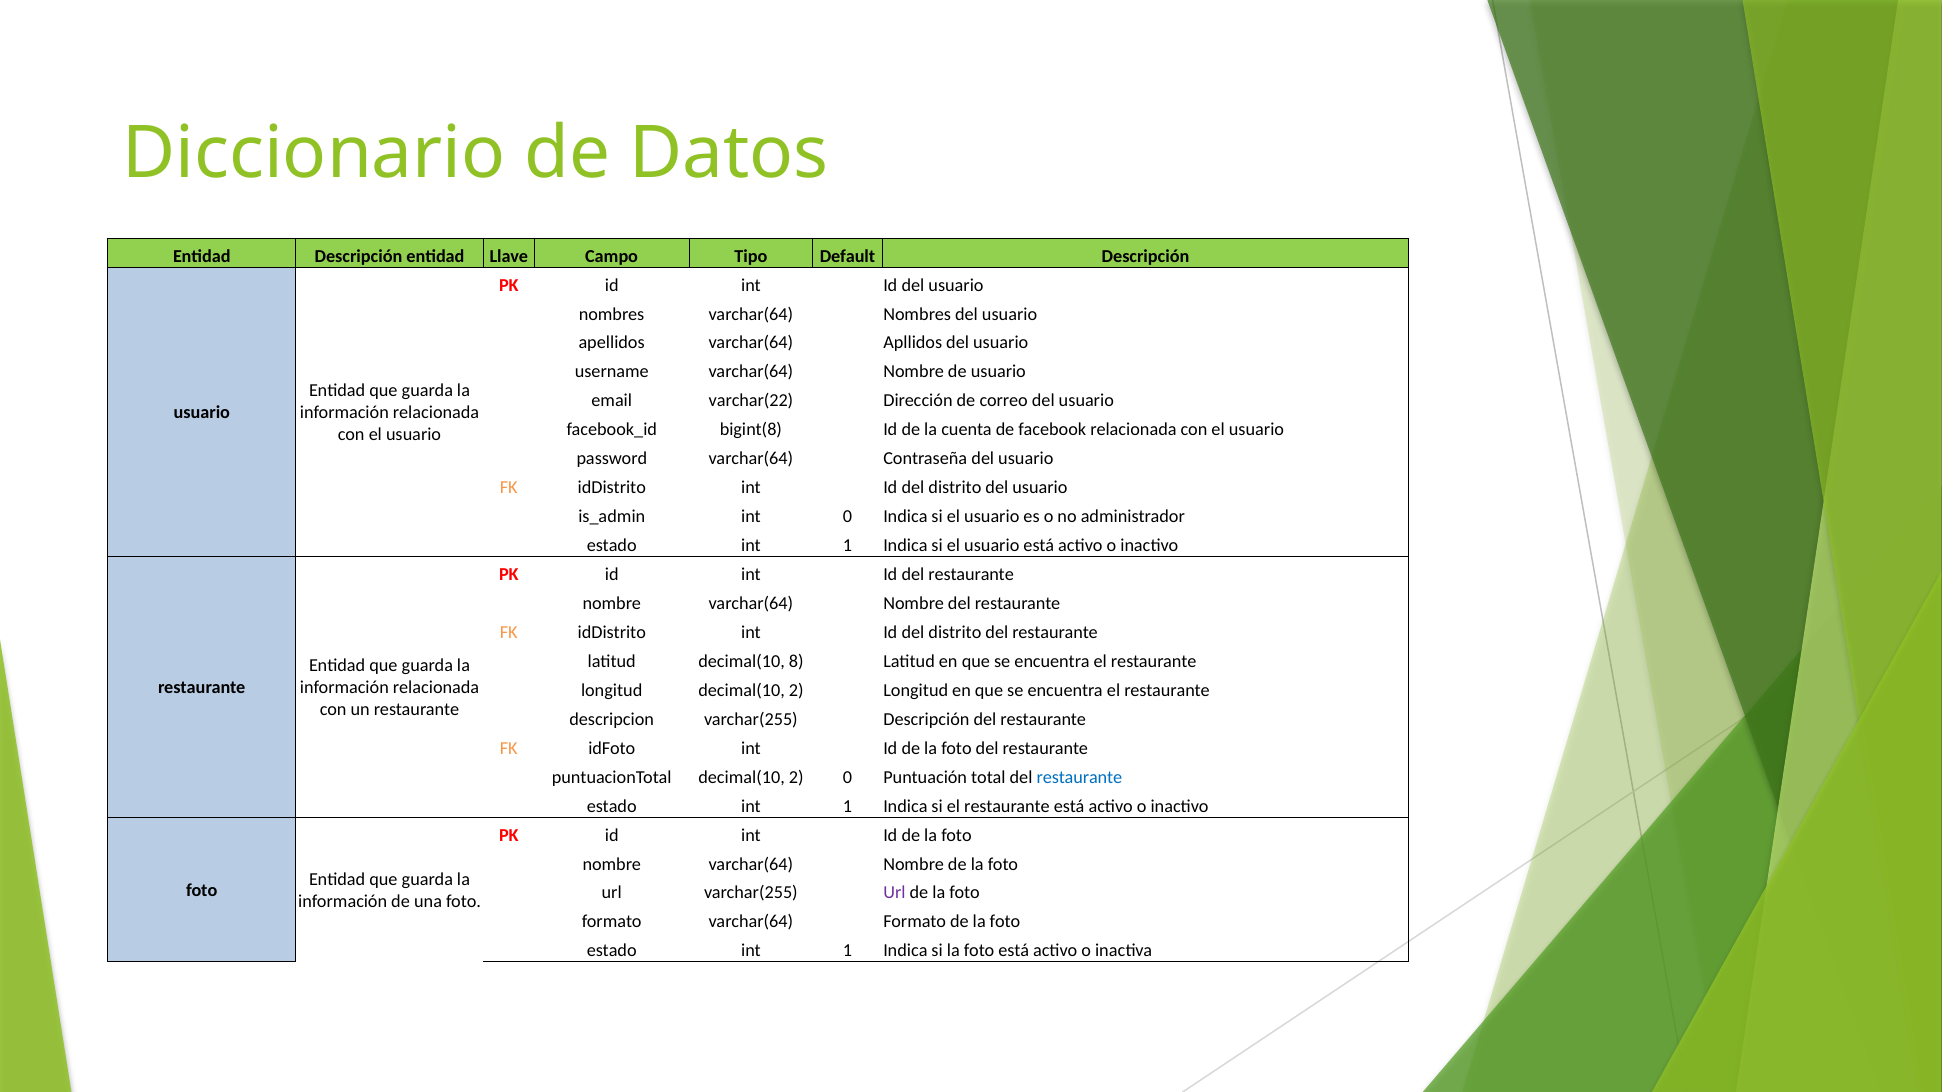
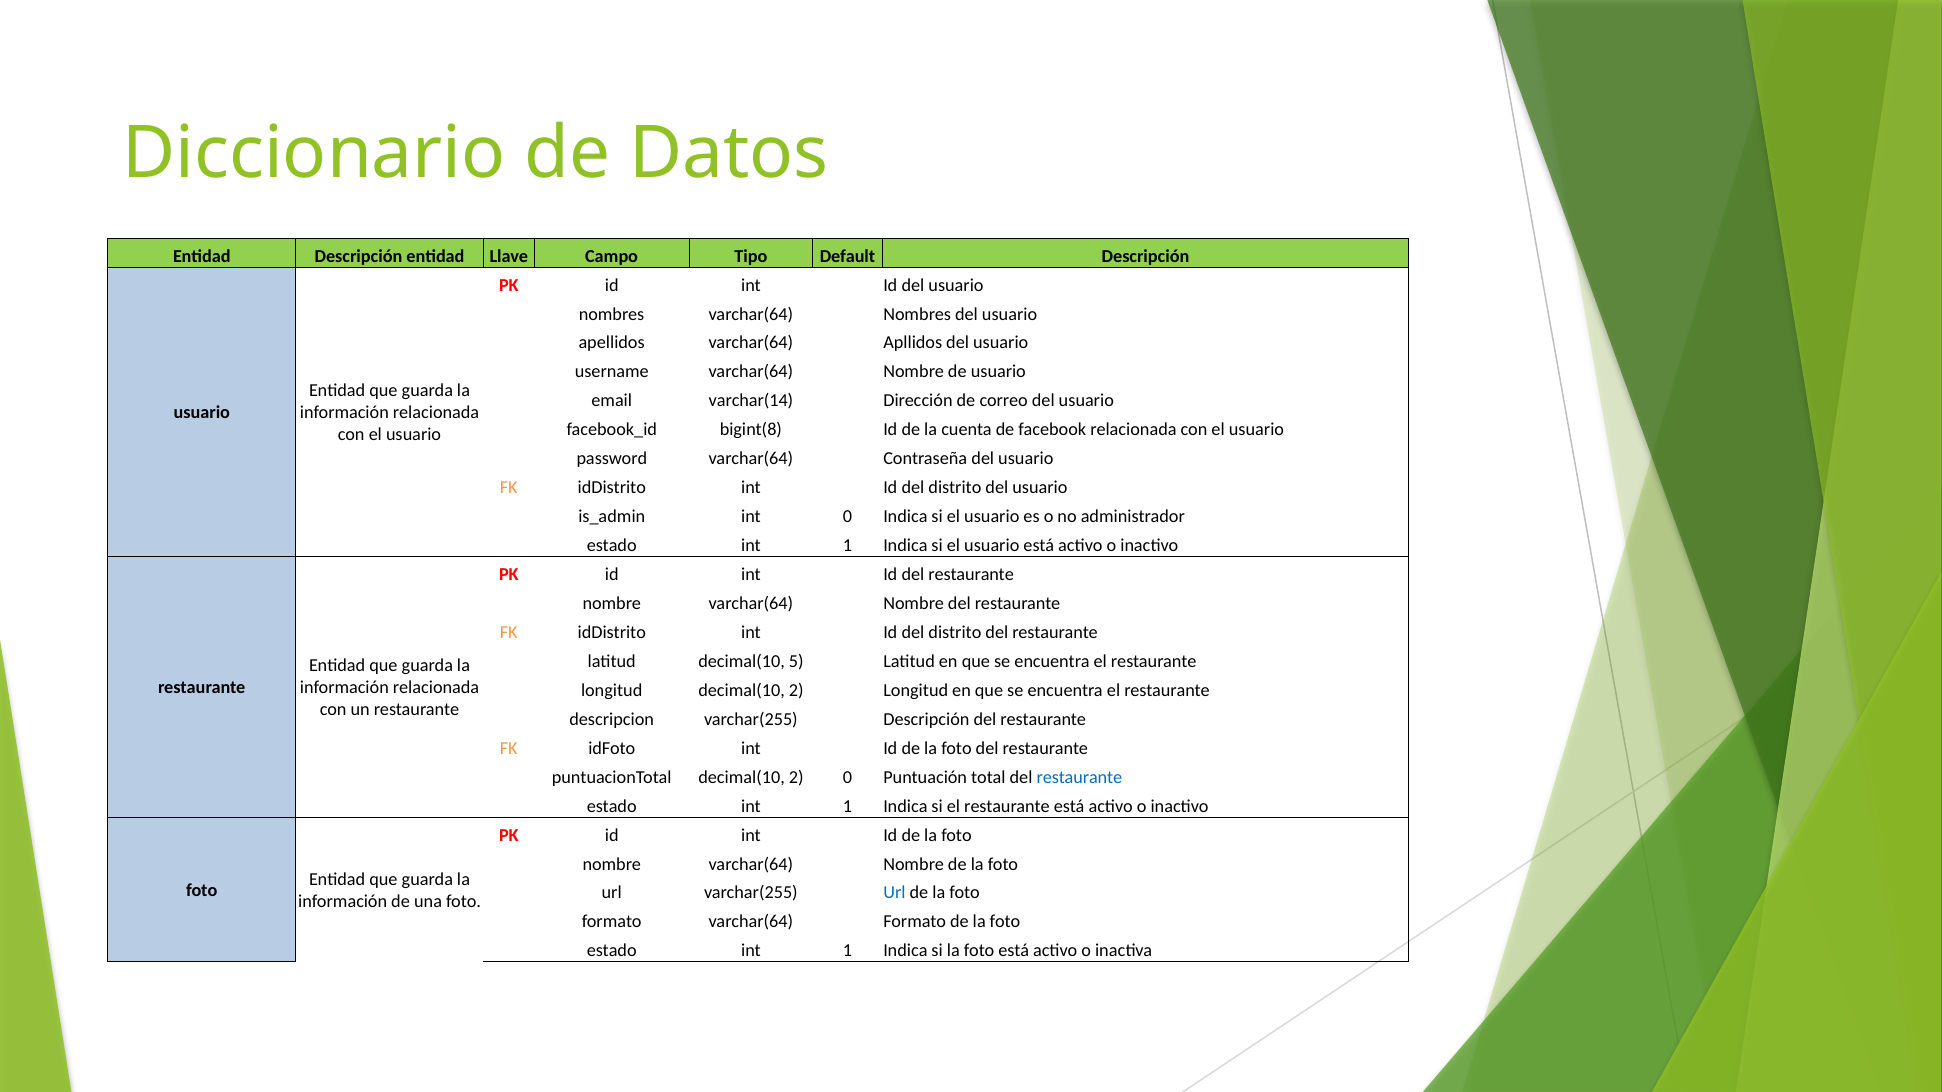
varchar(22: varchar(22 -> varchar(14 (751, 401)
8: 8 -> 5 (796, 662)
Url colour: purple -> blue (894, 893)
